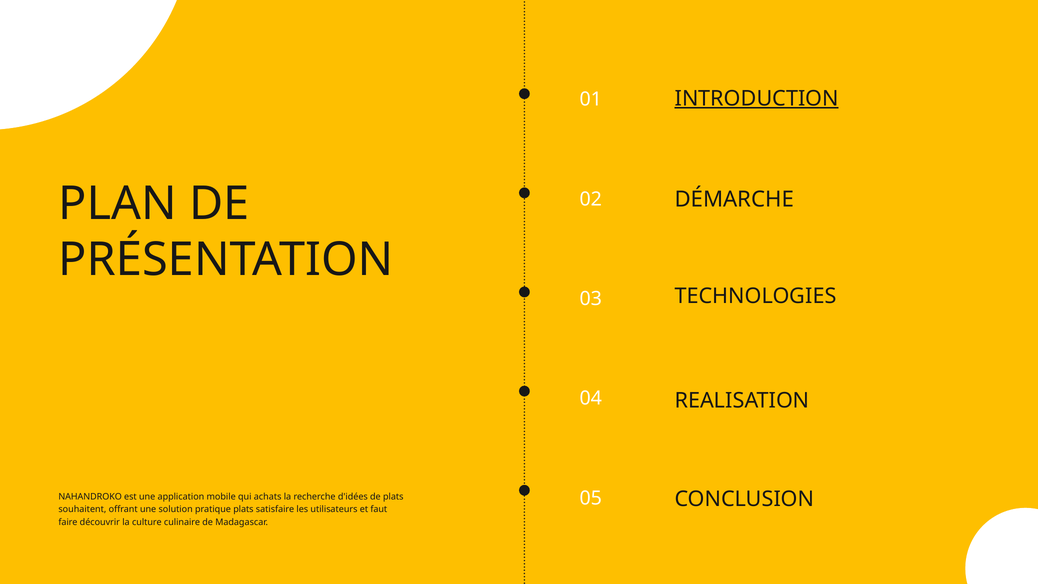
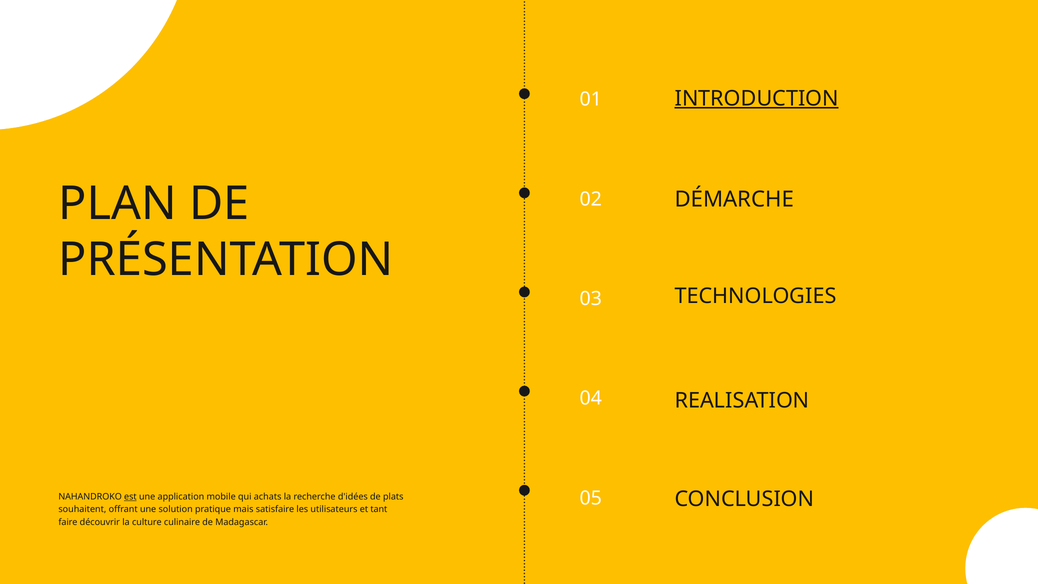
est underline: none -> present (130, 497)
pratique plats: plats -> mais (243, 509)
faut: faut -> tant (379, 509)
